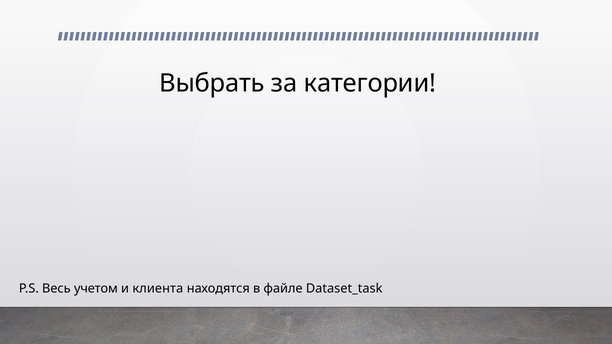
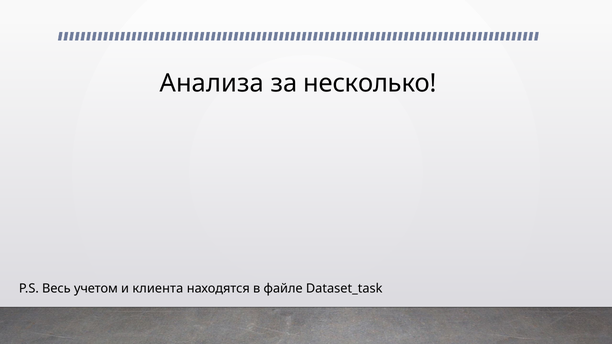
Выбрать: Выбрать -> Анализа (212, 84)
категории: категории -> несколько (370, 84)
